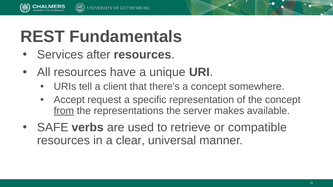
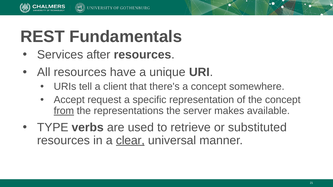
SAFE: SAFE -> TYPE (53, 128)
compatible: compatible -> substituted (257, 128)
clear underline: none -> present (130, 141)
